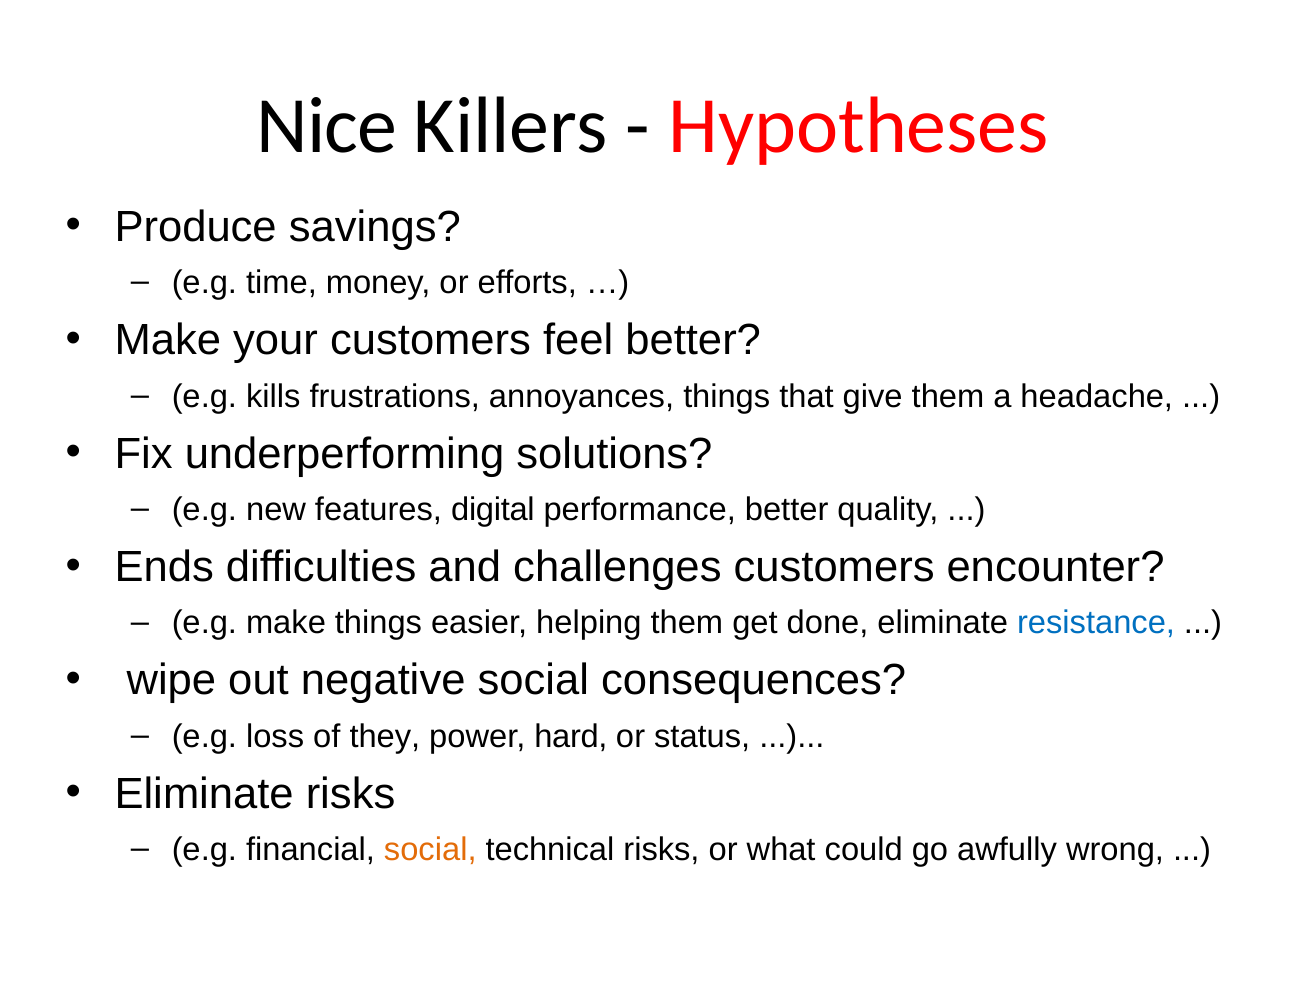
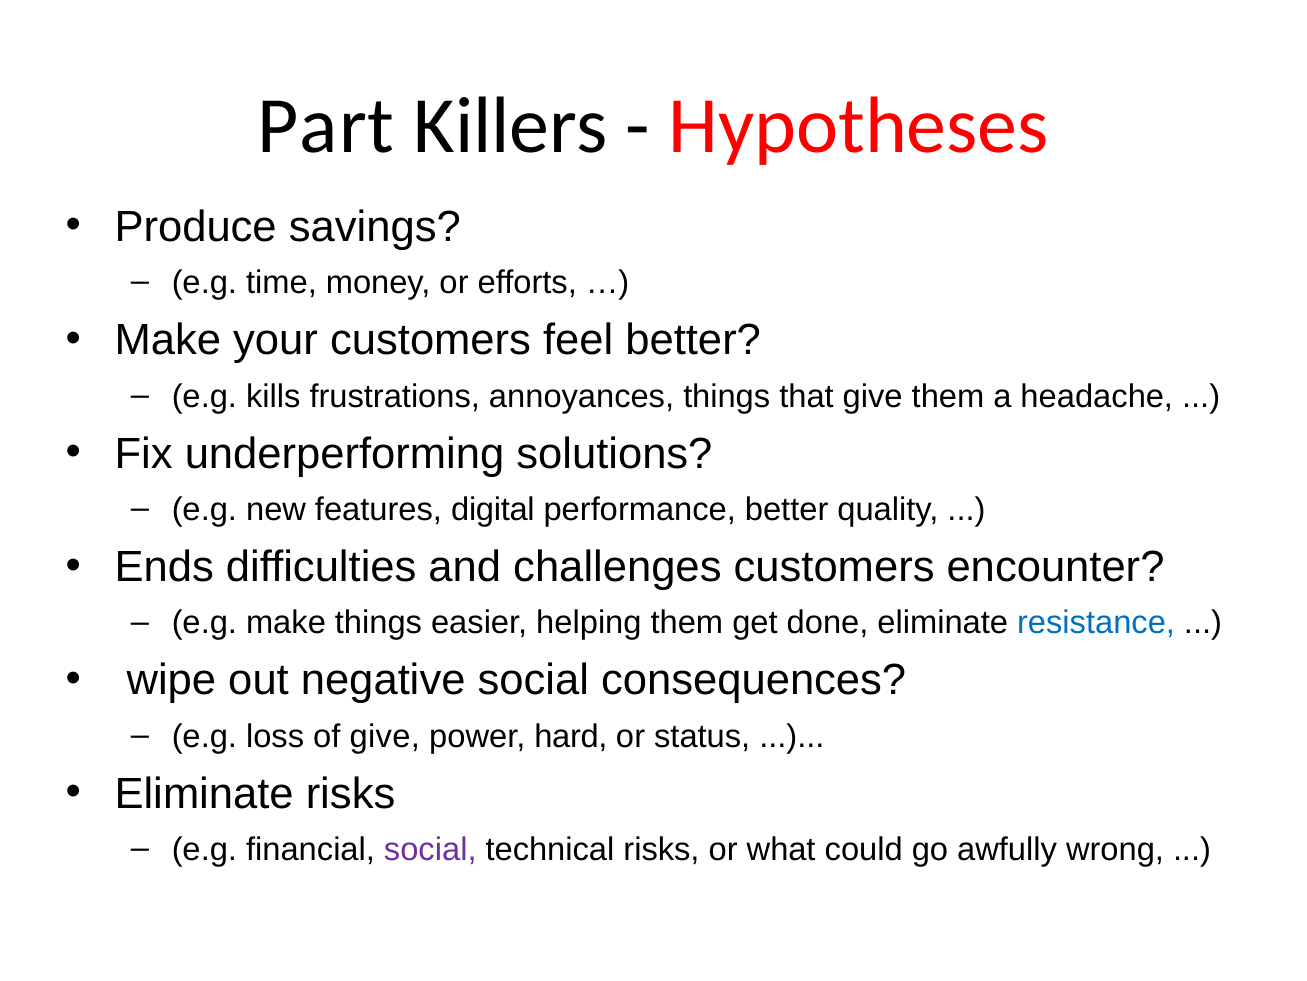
Nice: Nice -> Part (326, 127)
of they: they -> give (385, 736)
social colour: orange -> purple (430, 849)
